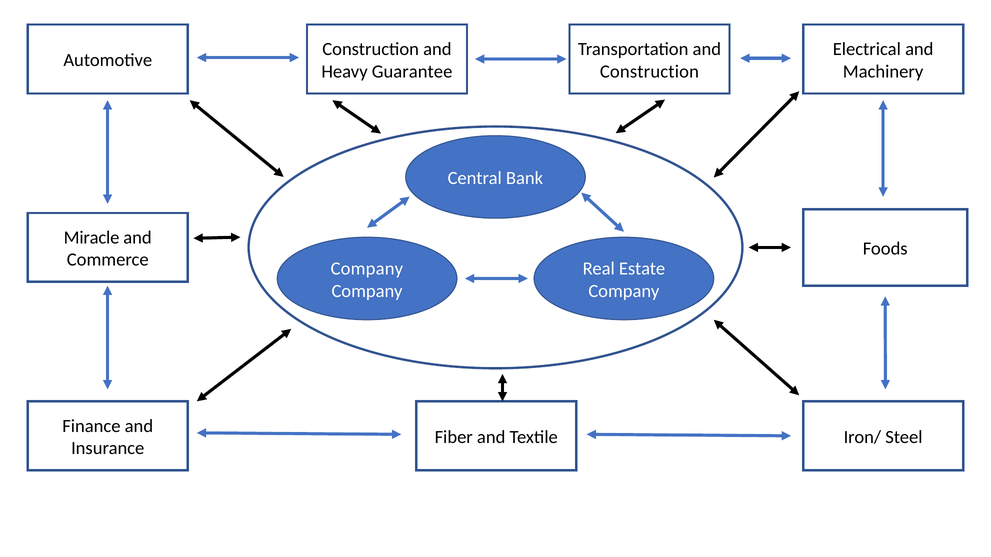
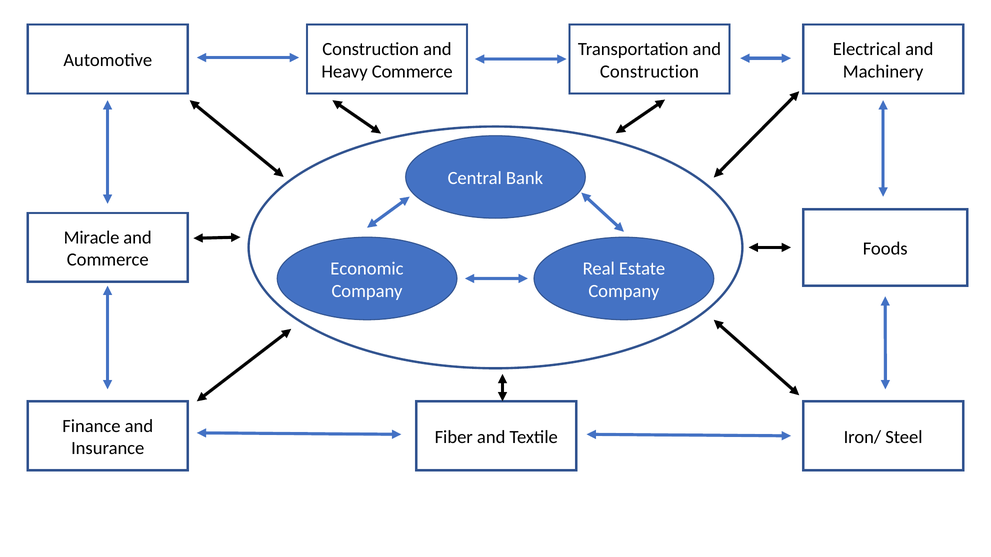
Heavy Guarantee: Guarantee -> Commerce (412, 72)
Company: Company -> Economic (367, 269)
